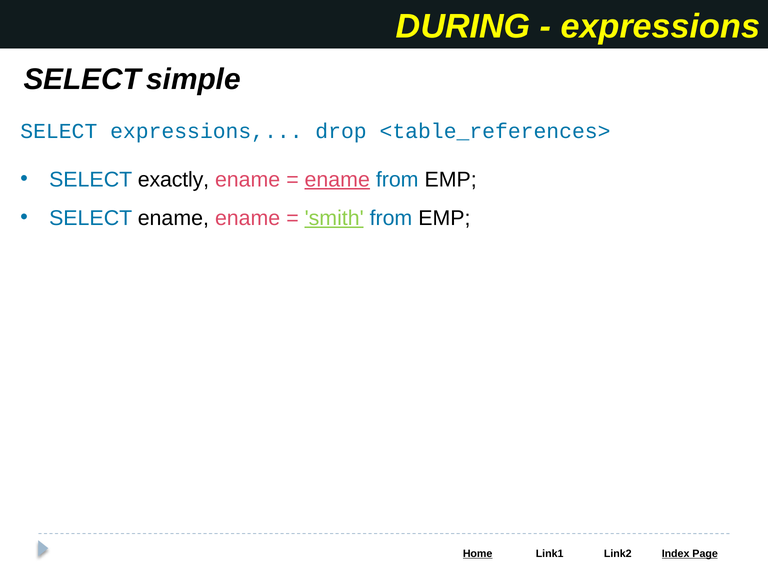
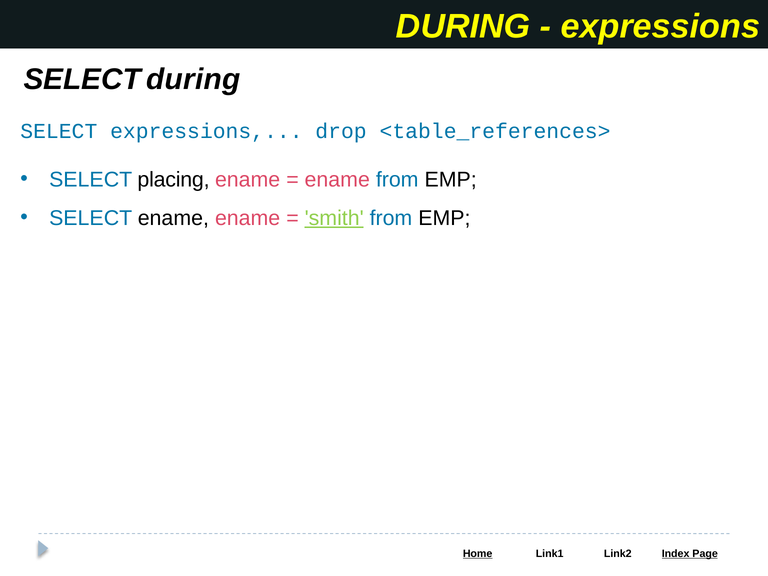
SELECT simple: simple -> during (193, 80)
exactly: exactly -> placing (174, 180)
ename underline: present -> none (337, 180)
